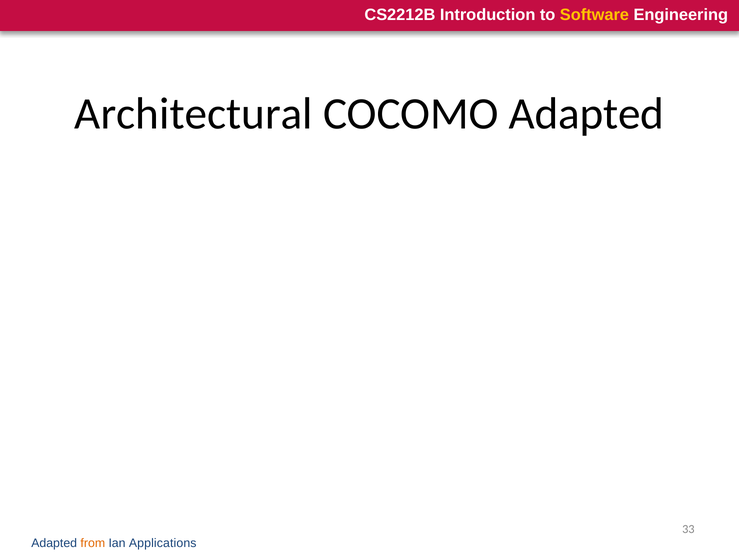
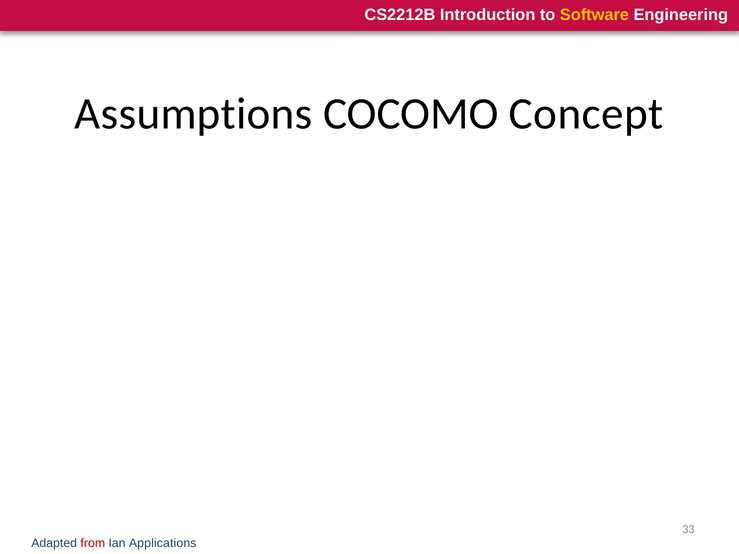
Architectural: Architectural -> Assumptions (193, 114)
COCOMO Adapted: Adapted -> Concept (586, 114)
from colour: orange -> red (93, 543)
